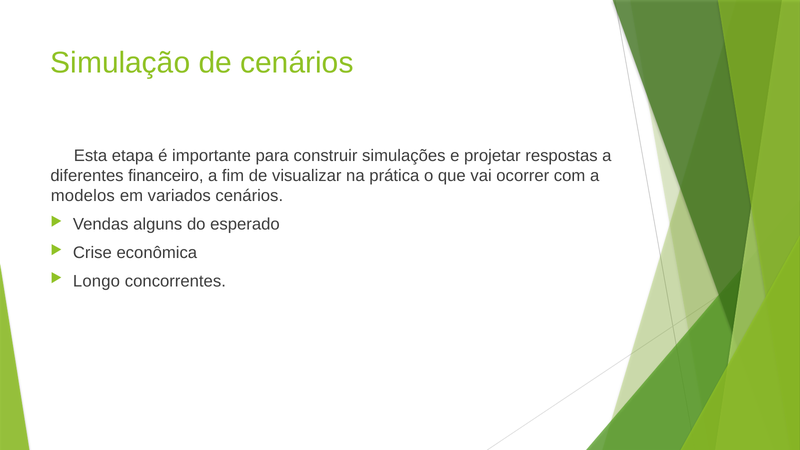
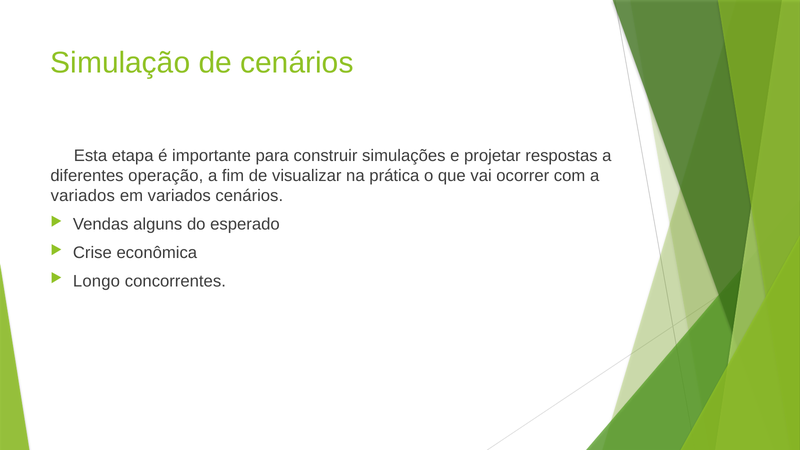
financeiro: financeiro -> operação (166, 176)
modelos: modelos -> variados (83, 196)
